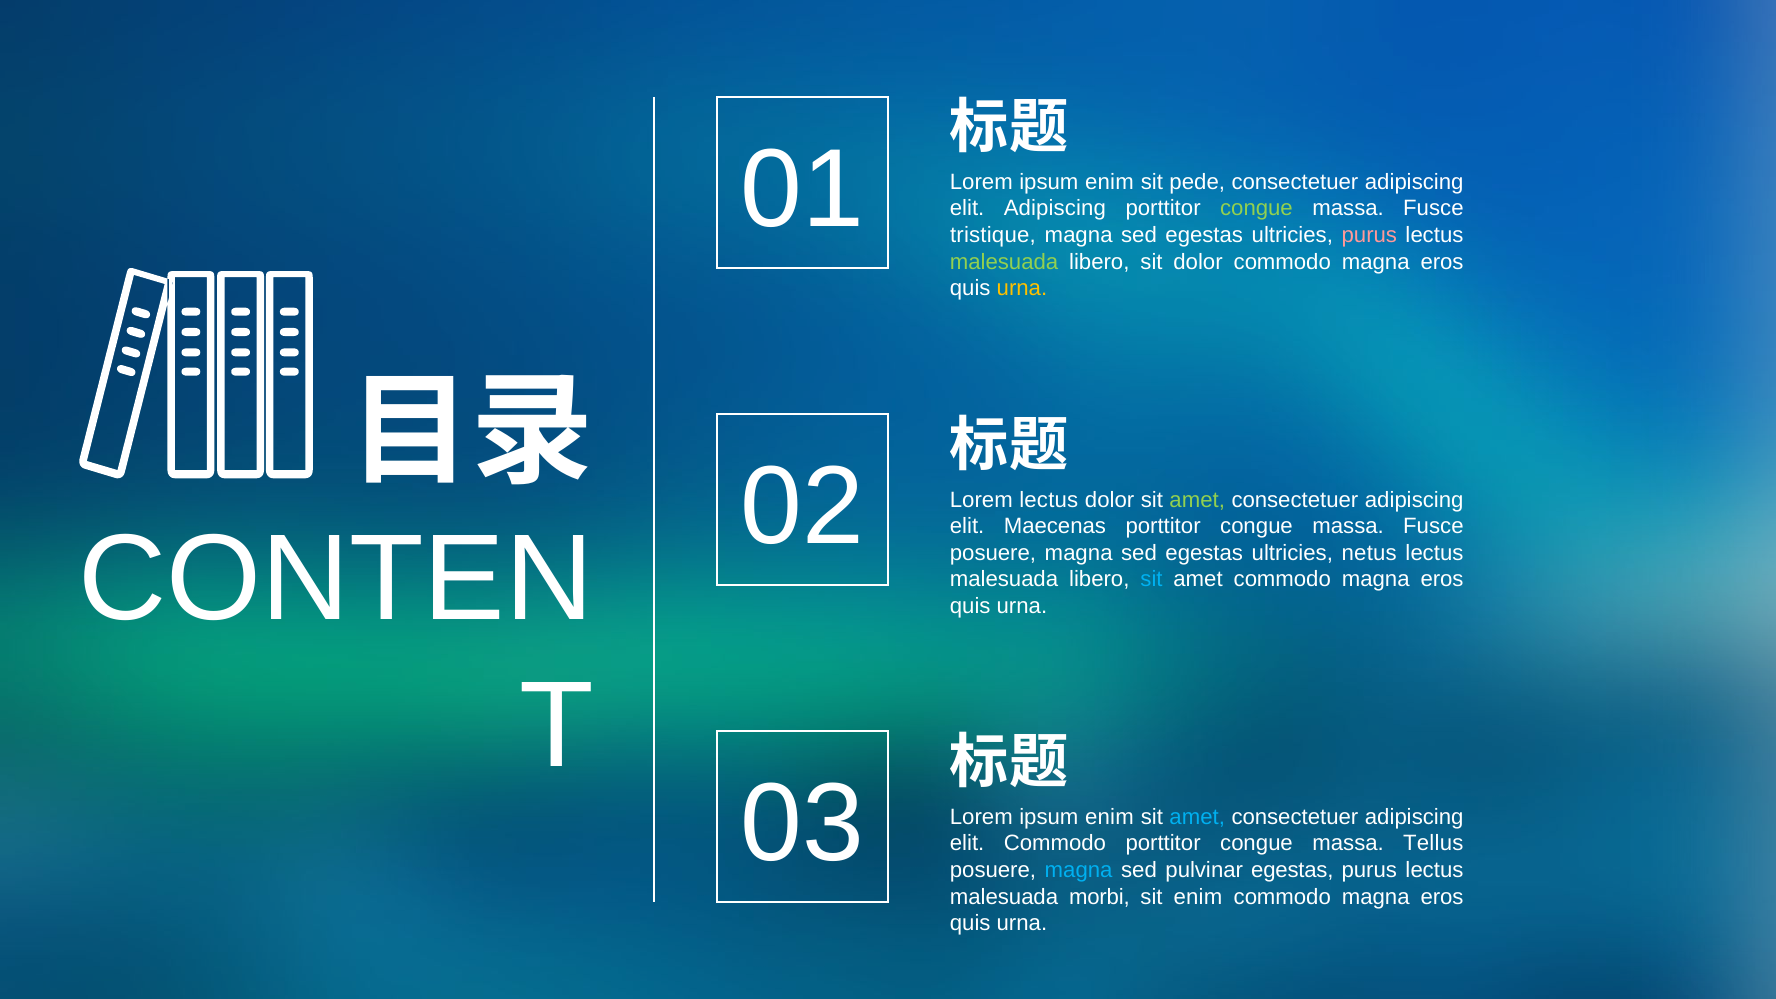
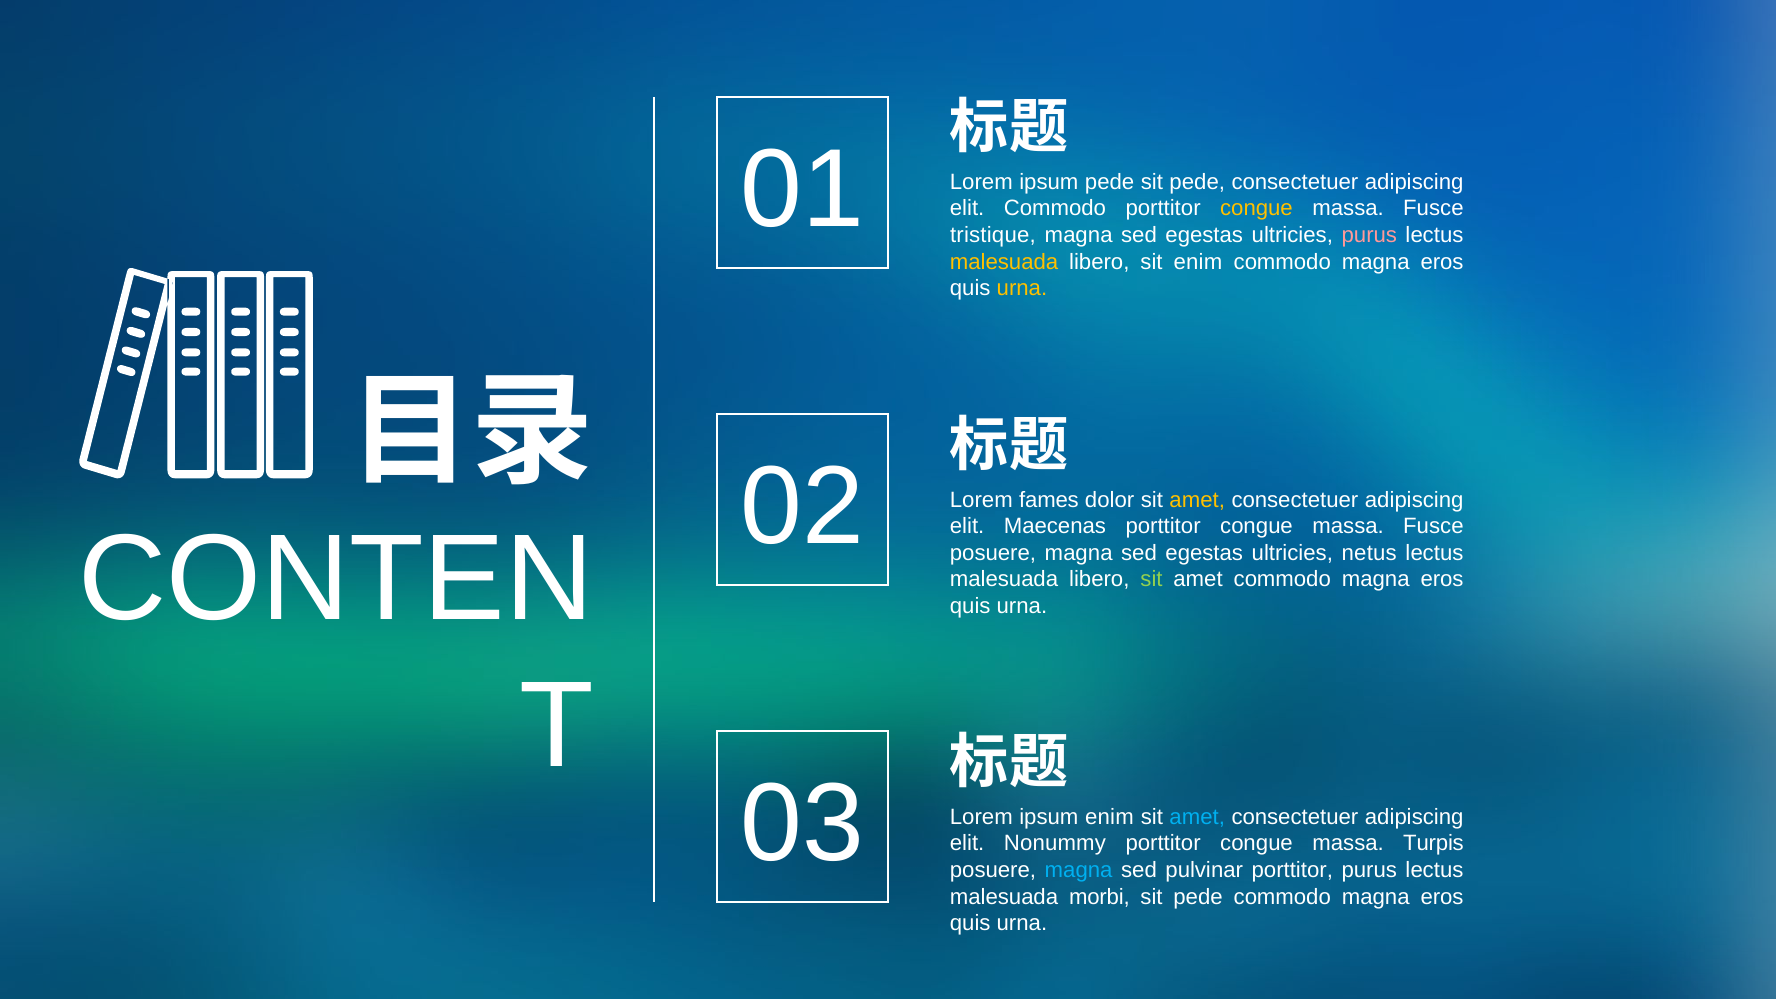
enim: enim -> pede (1110, 182)
elit Adipiscing: Adipiscing -> Commodo (1055, 209)
congue colour: light green -> yellow (1256, 209)
malesuada colour: light green -> yellow (1004, 262)
sit dolor: dolor -> enim (1198, 262)
Lorem lectus: lectus -> fames (1049, 500)
amet colour: light green -> yellow (1197, 500)
sit colour: light blue -> light green (1152, 580)
elit Commodo: Commodo -> Nonummy (1055, 843)
Tellus: Tellus -> Turpis (1434, 843)
pulvinar egestas: egestas -> porttitor (1292, 870)
enim: enim -> pede (1198, 897)
